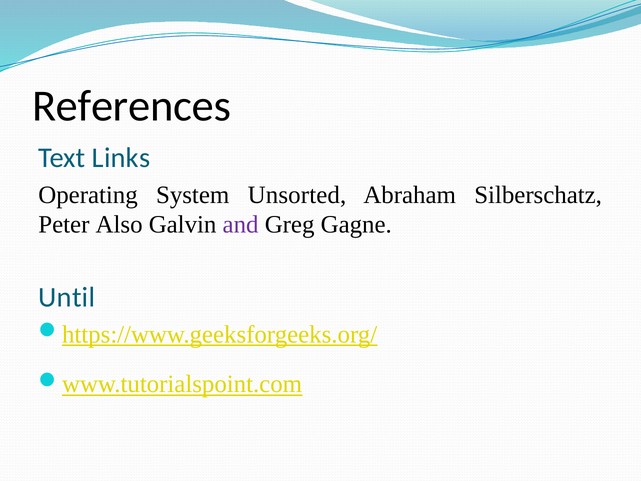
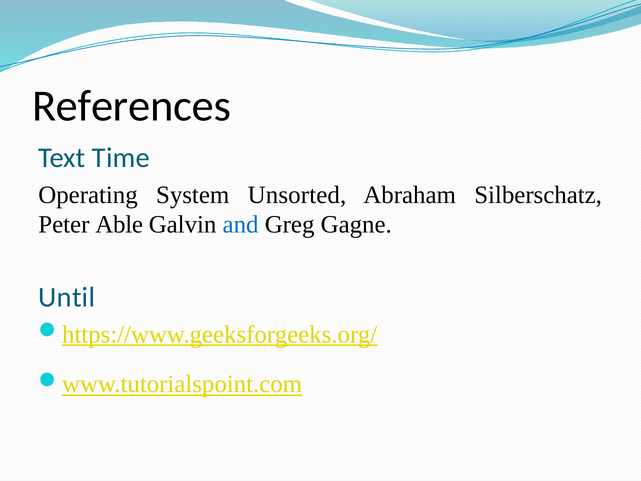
Links: Links -> Time (121, 158)
Also: Also -> Able (119, 225)
and colour: purple -> blue (241, 225)
